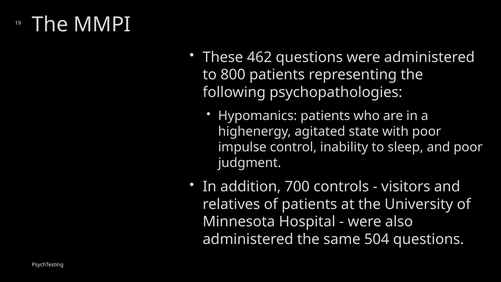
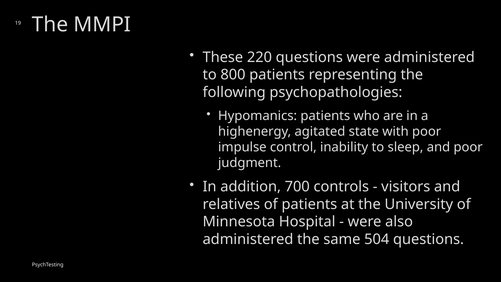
462: 462 -> 220 (259, 57)
